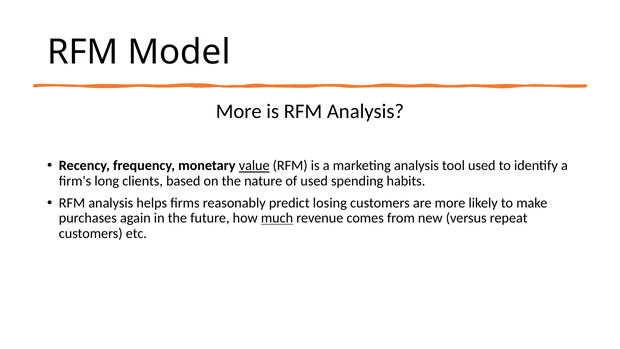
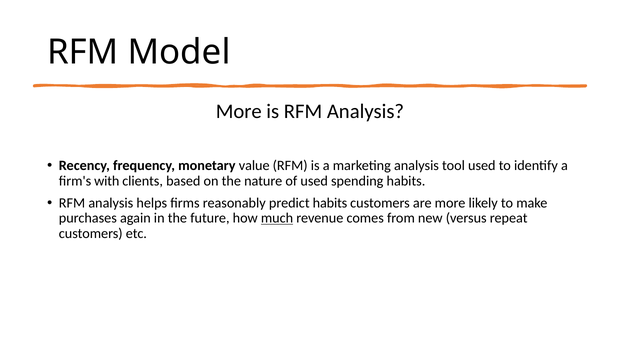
value underline: present -> none (254, 166)
long: long -> with (107, 181)
predict losing: losing -> habits (330, 203)
